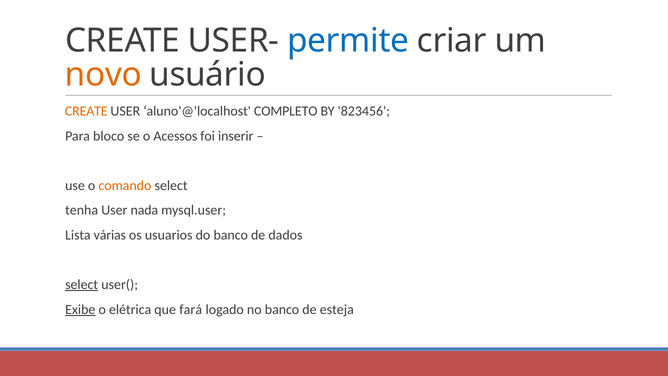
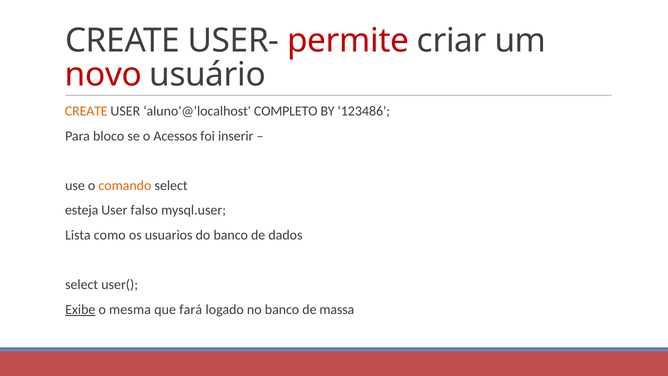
permite colour: blue -> red (348, 41)
novo colour: orange -> red (103, 75)
823456: 823456 -> 123486 (364, 111)
tenha: tenha -> esteja (82, 210)
nada: nada -> falso (144, 210)
várias: várias -> como (110, 235)
select underline: present -> none (82, 284)
elétrica: elétrica -> mesma (130, 309)
esteja: esteja -> massa (337, 309)
